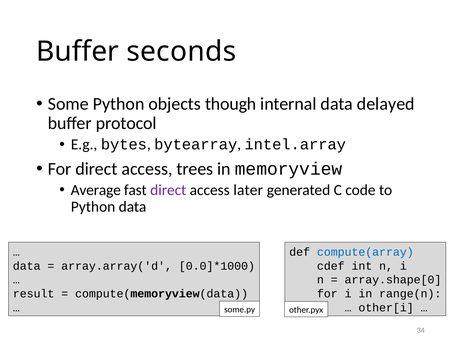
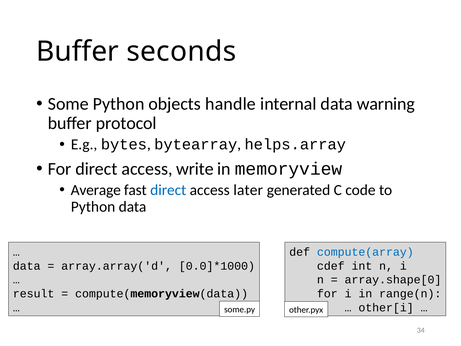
though: though -> handle (231, 104)
delayed: delayed -> warning (386, 104)
intel.array: intel.array -> helps.array (295, 144)
trees: trees -> write (195, 169)
direct colour: purple -> blue (168, 190)
